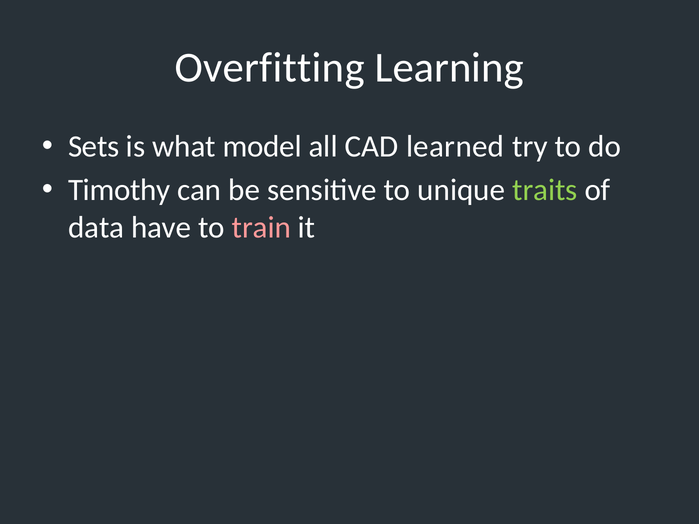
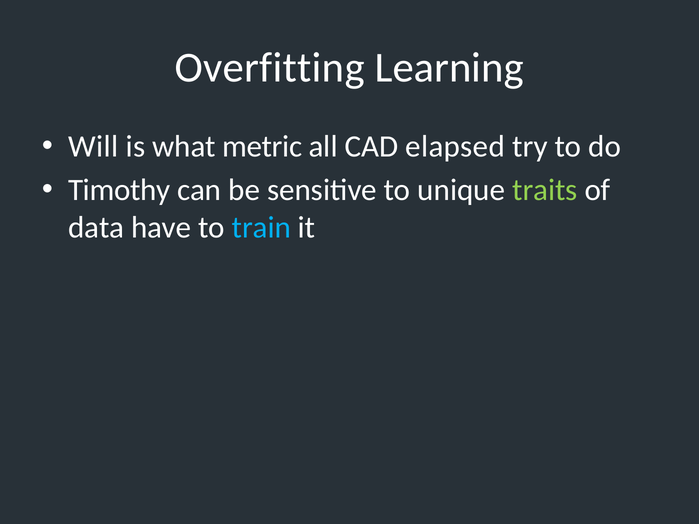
Sets: Sets -> Will (93, 147)
model: model -> metric (262, 147)
learned: learned -> elapsed (455, 147)
train colour: pink -> light blue (261, 227)
